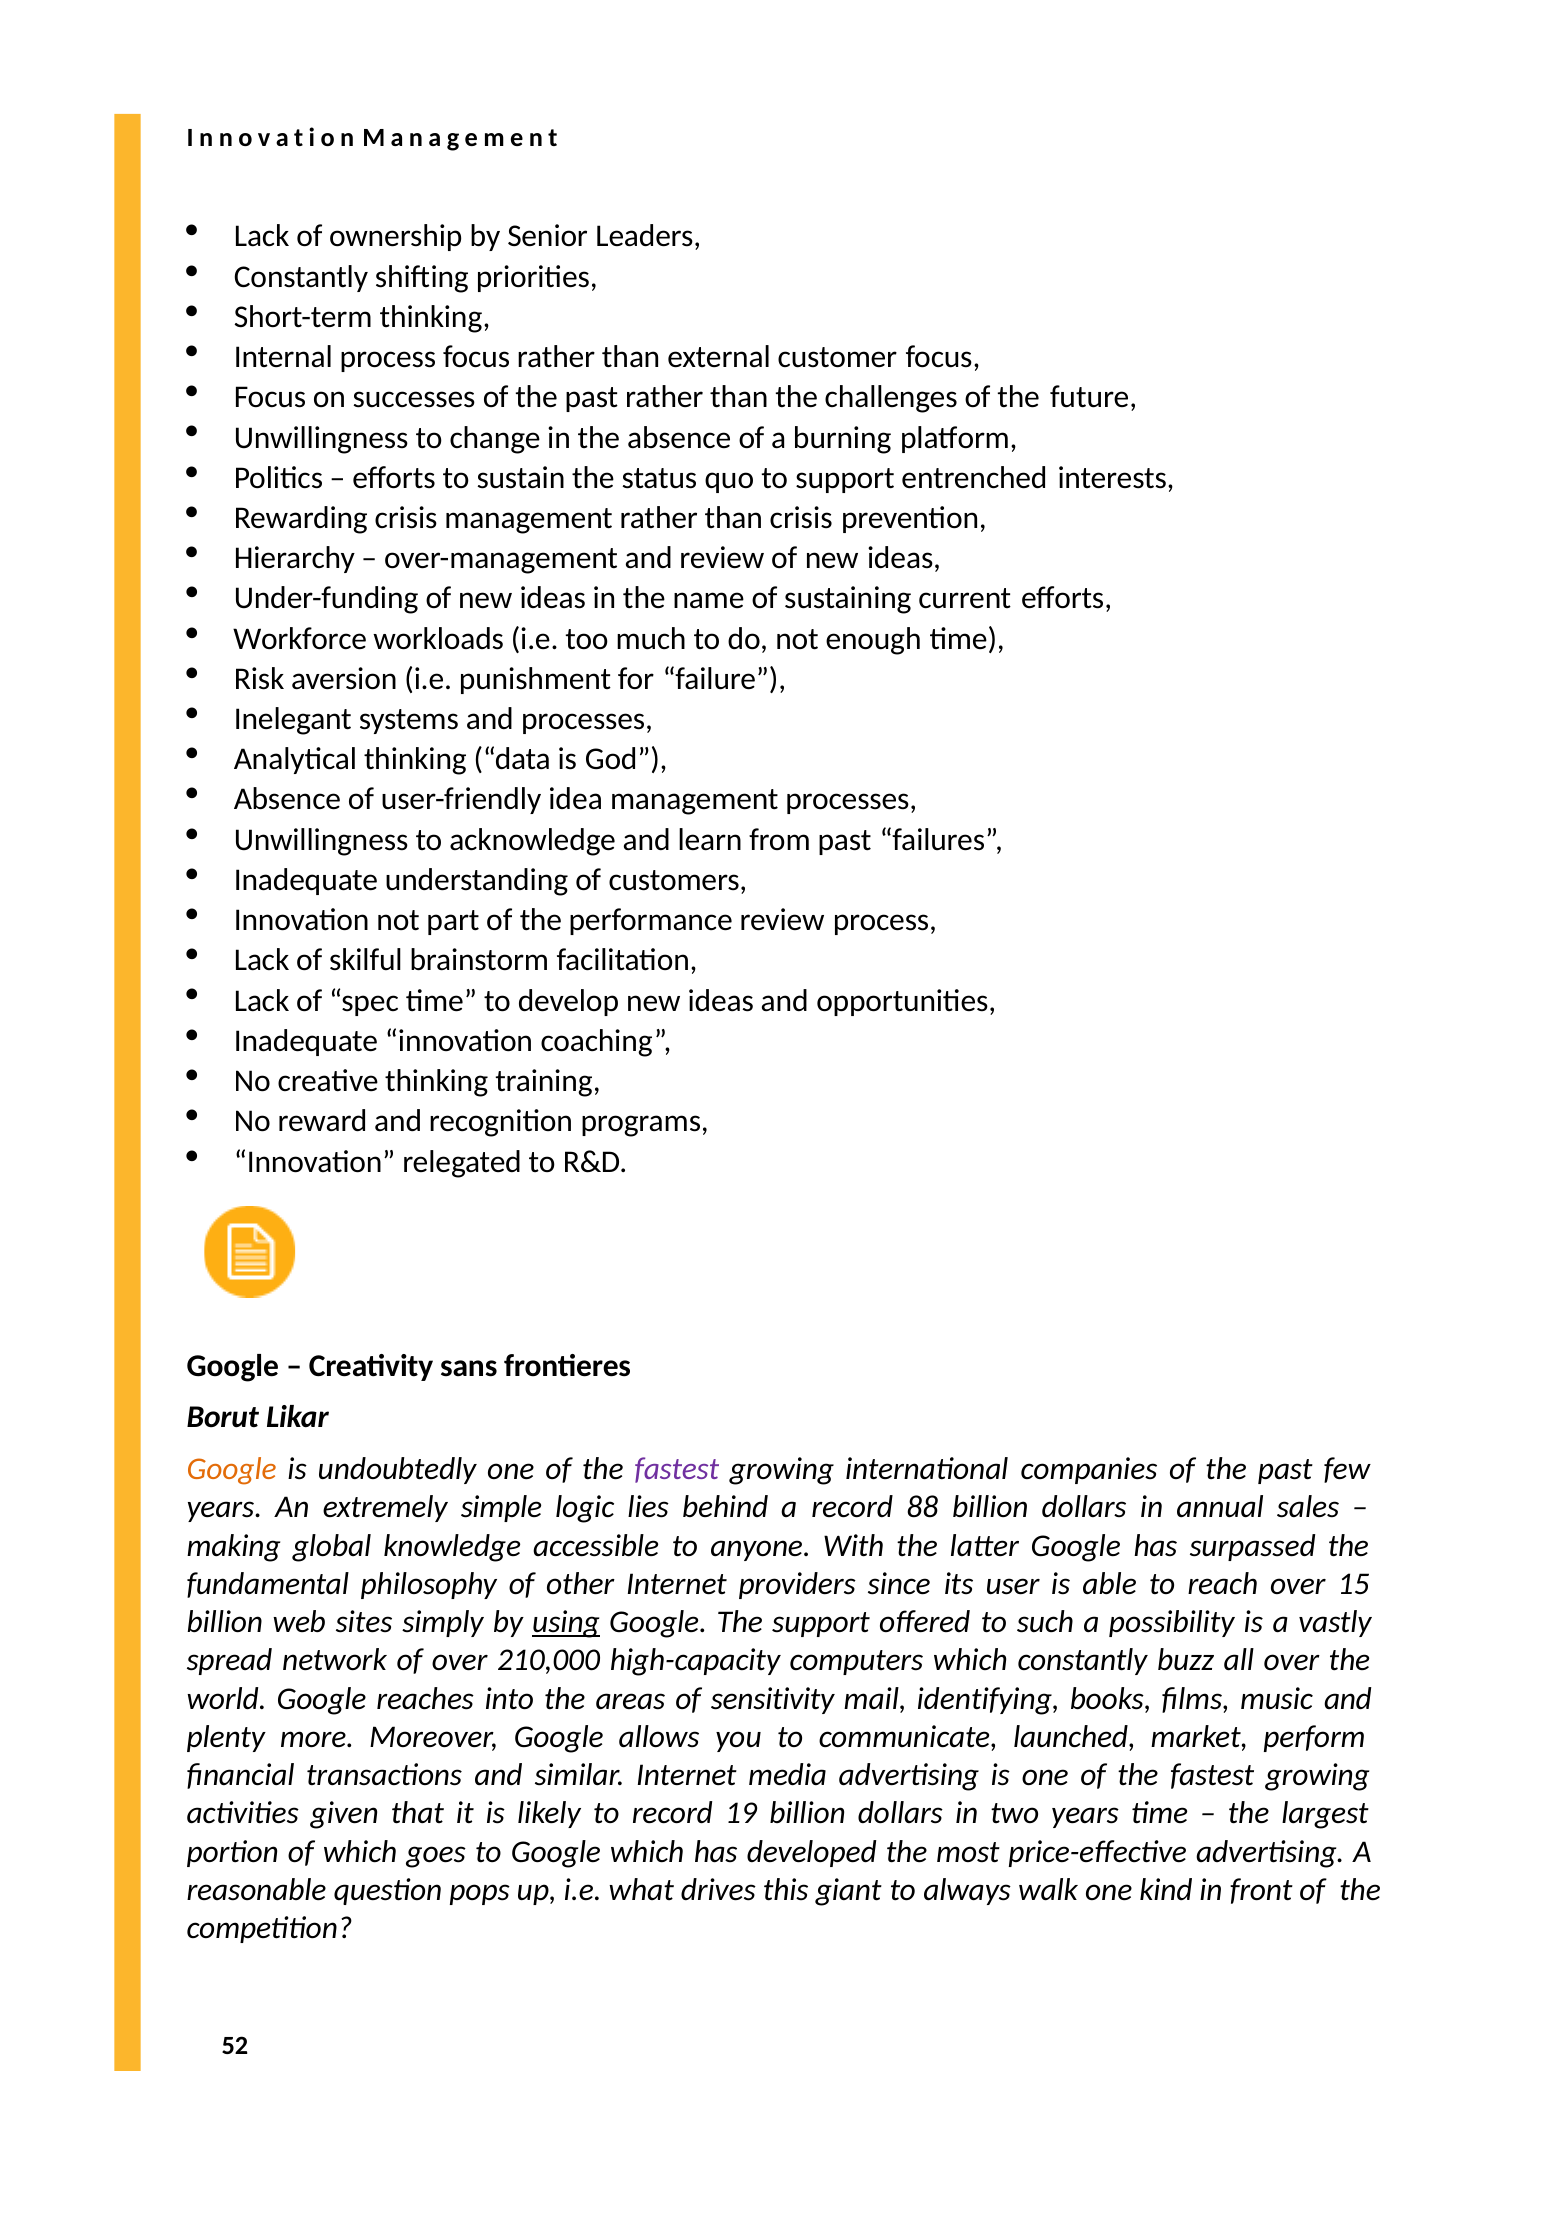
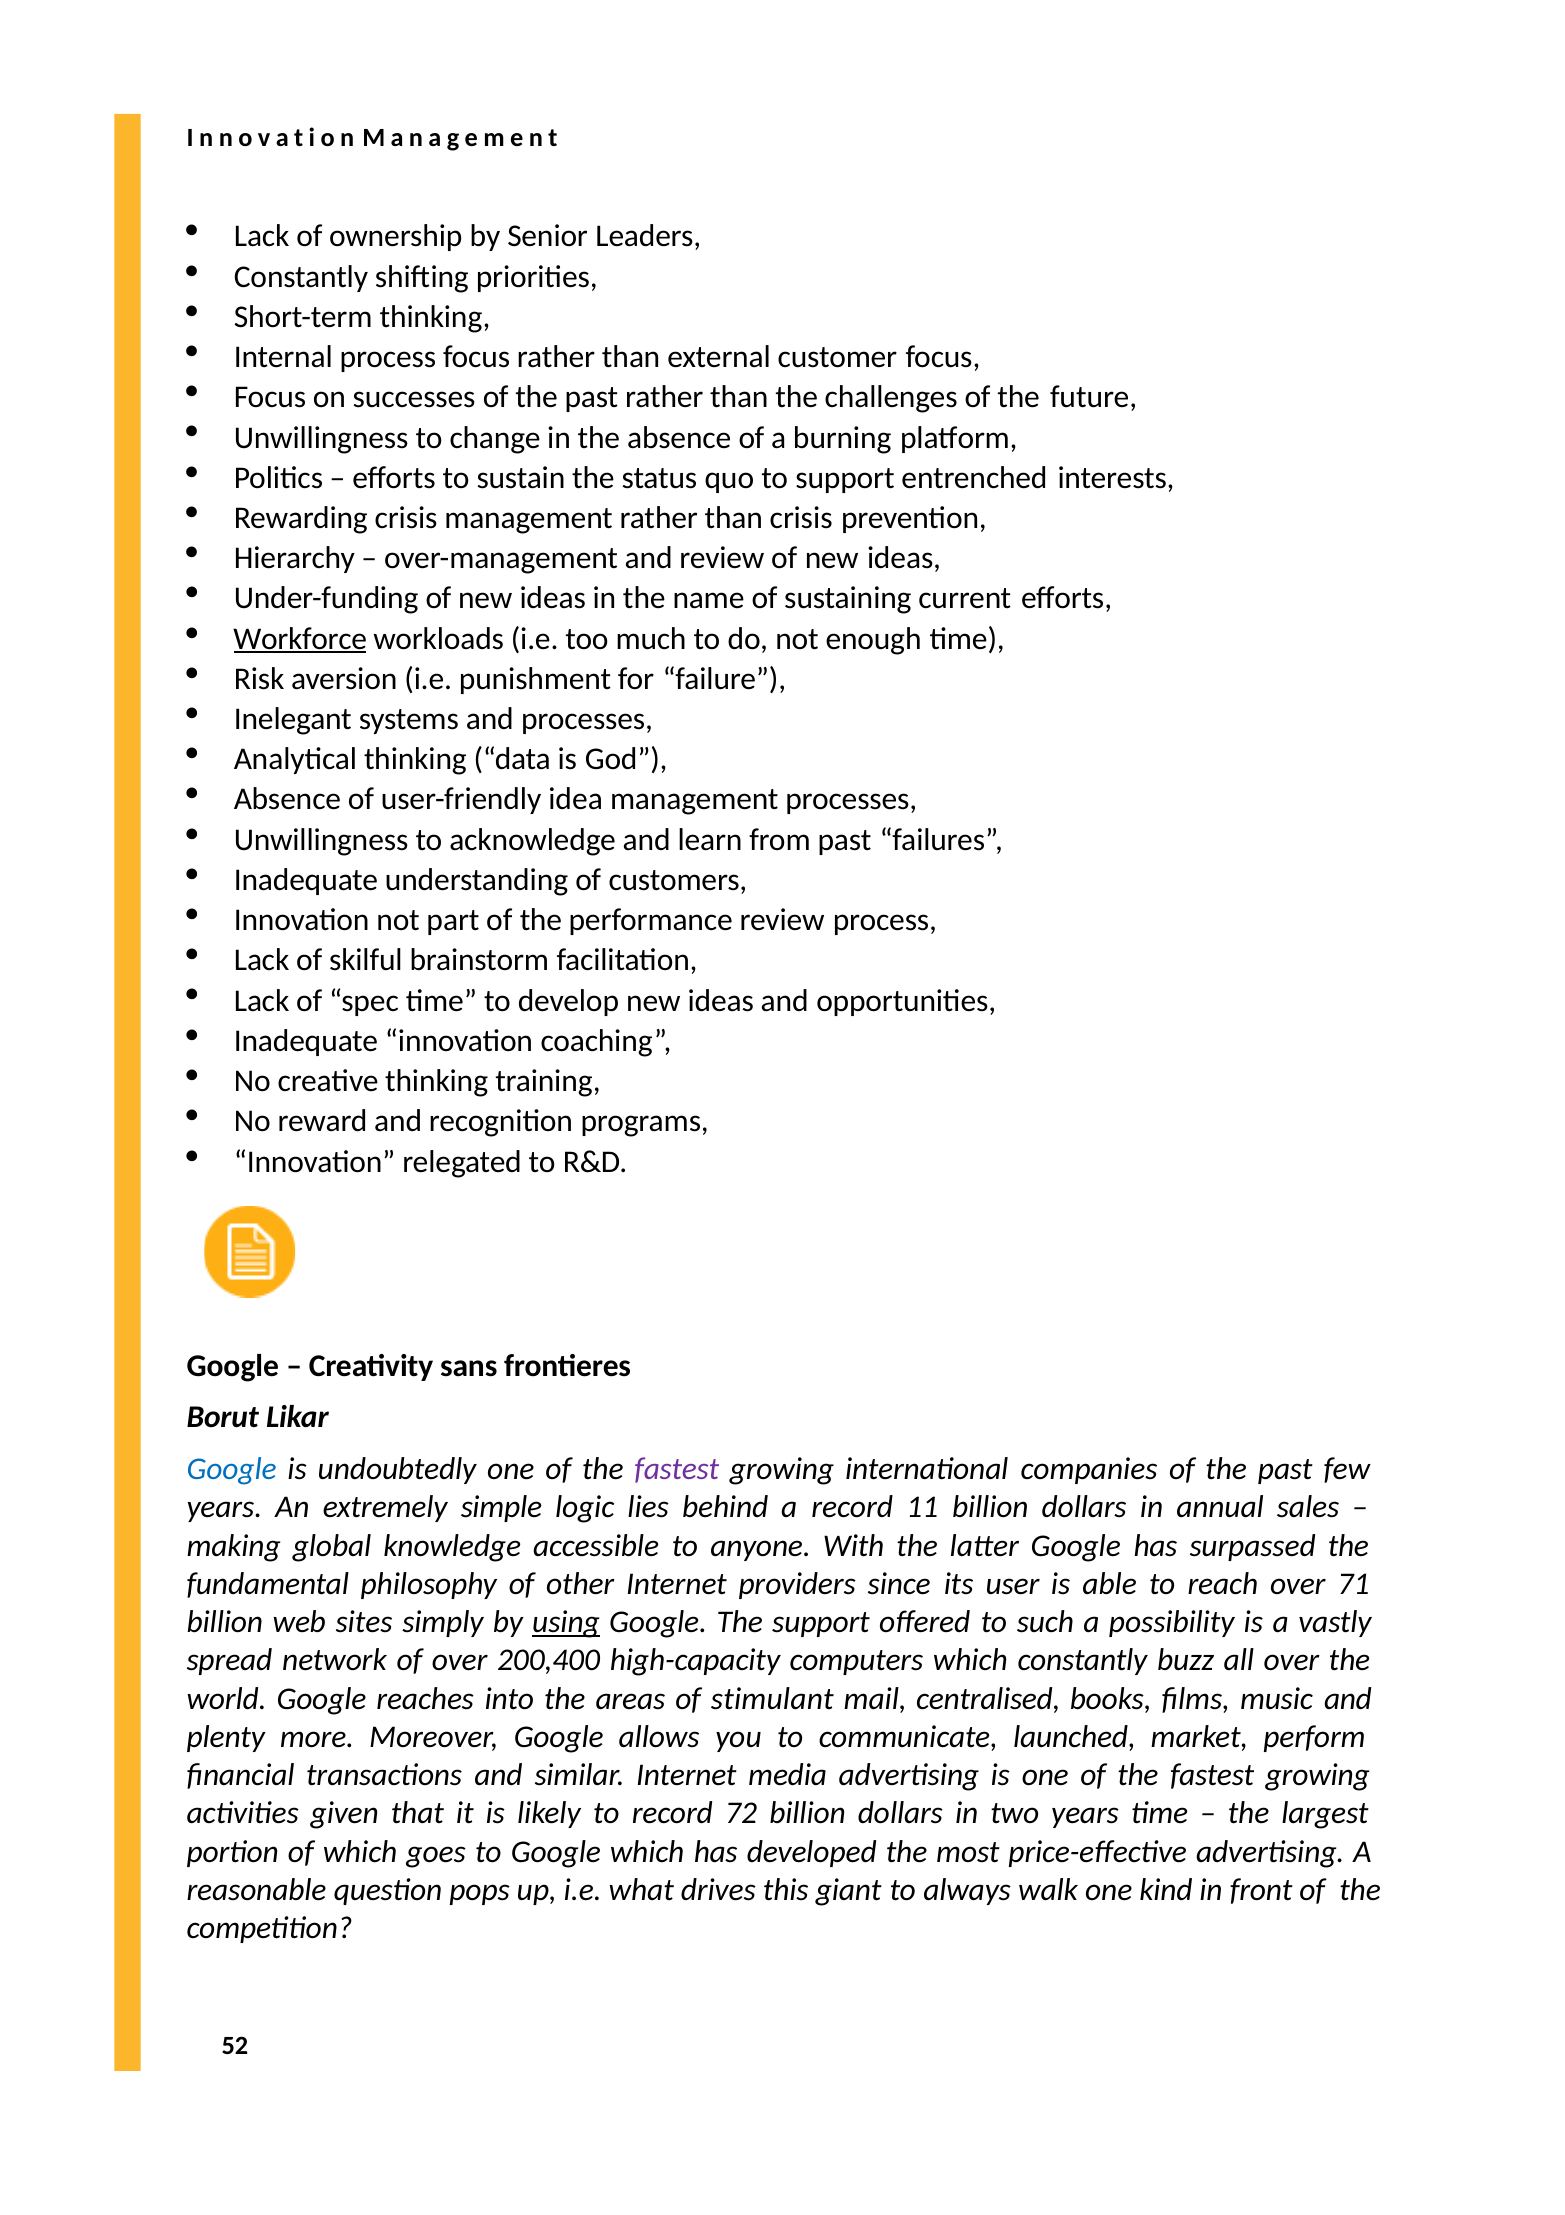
Workforce underline: none -> present (300, 639)
Google colour: orange -> blue (232, 1469)
88: 88 -> 11 (922, 1507)
15: 15 -> 71 (1354, 1584)
210,000: 210,000 -> 200,400 (549, 1660)
sensitivity: sensitivity -> stimulant (772, 1698)
identifying: identifying -> centralised (988, 1698)
19: 19 -> 72 (741, 1813)
